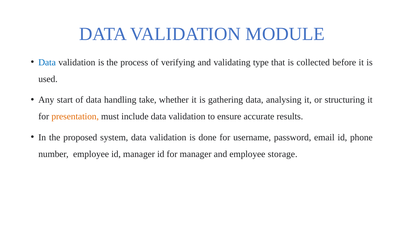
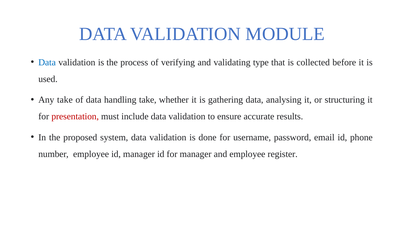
Any start: start -> take (65, 100)
presentation colour: orange -> red (75, 117)
storage: storage -> register (283, 154)
